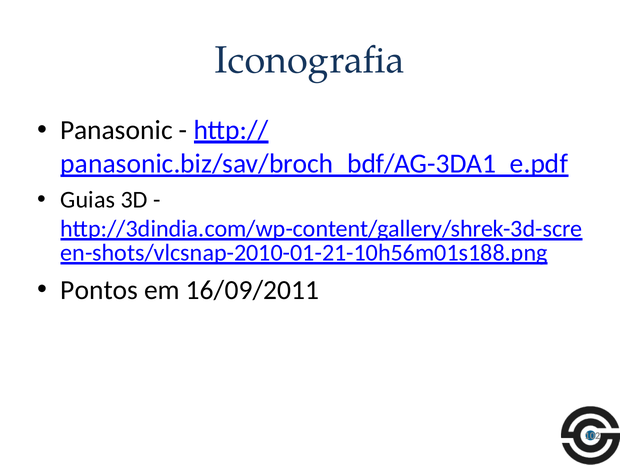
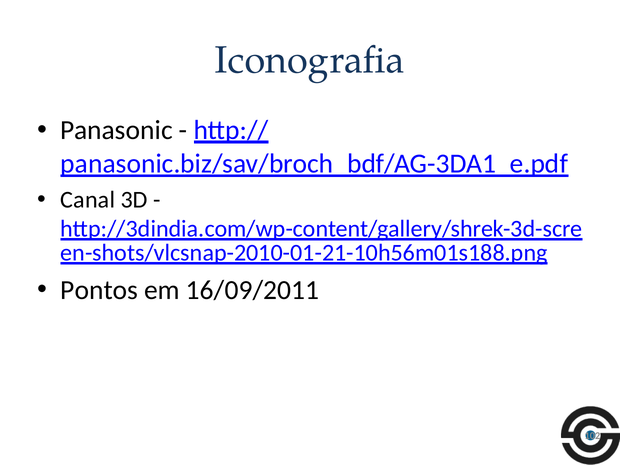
Guias: Guias -> Canal (88, 200)
